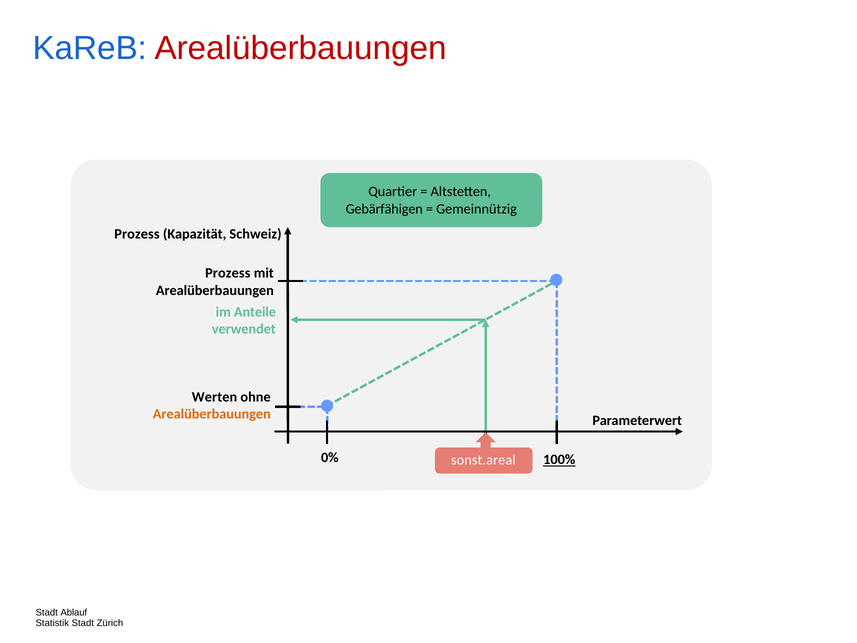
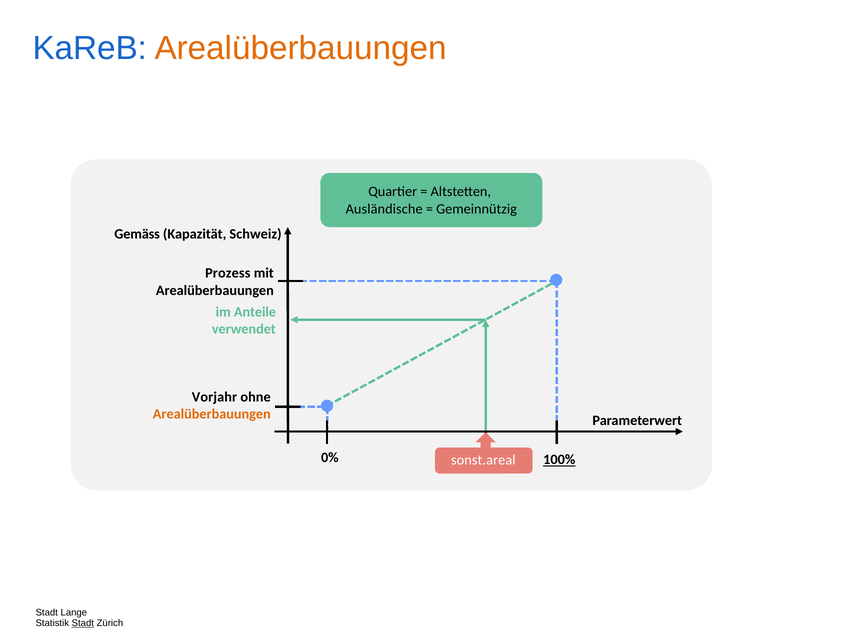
Arealüberbauungen colour: red -> orange (301, 48)
Gebärfähigen: Gebärfähigen -> Ausländische (384, 209)
Prozess: Prozess -> Gemäss (137, 234)
Werten: Werten -> Vorjahr (214, 397)
Ablauf: Ablauf -> Lange (74, 613)
Stadt underline: none -> present (83, 623)
